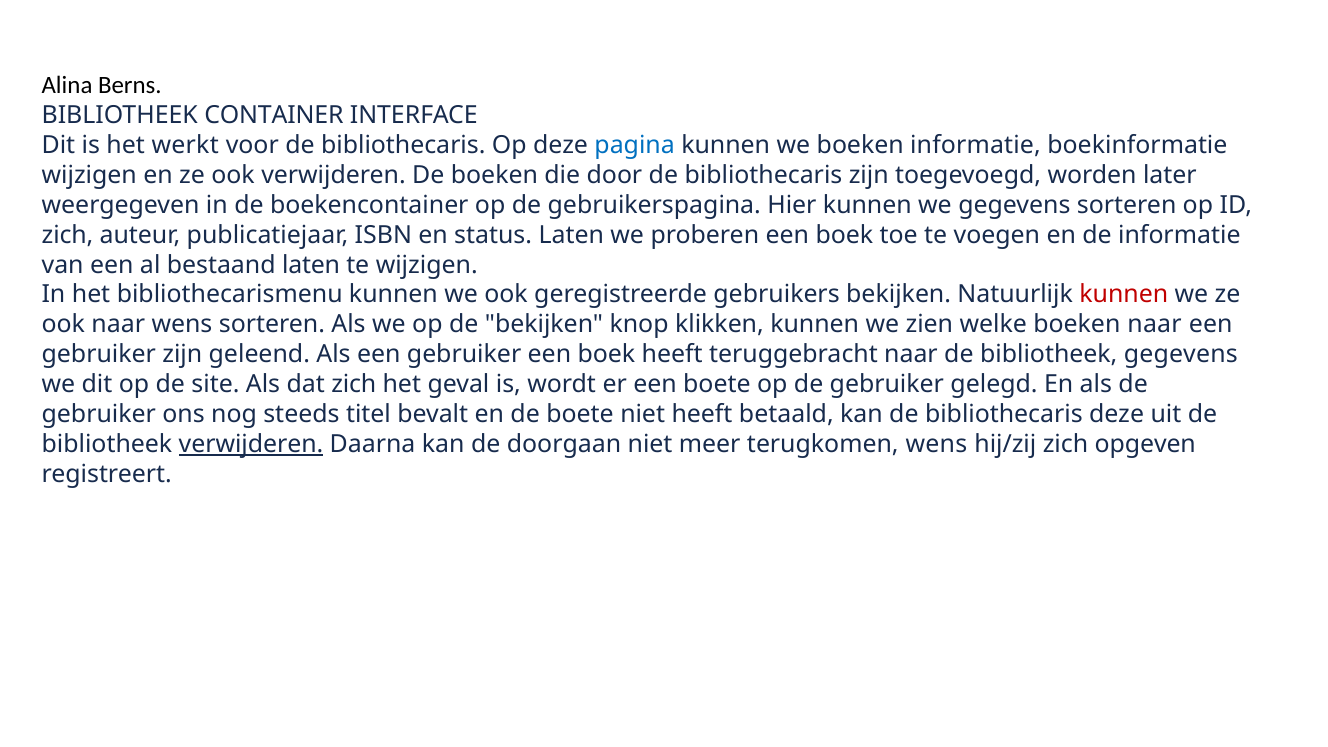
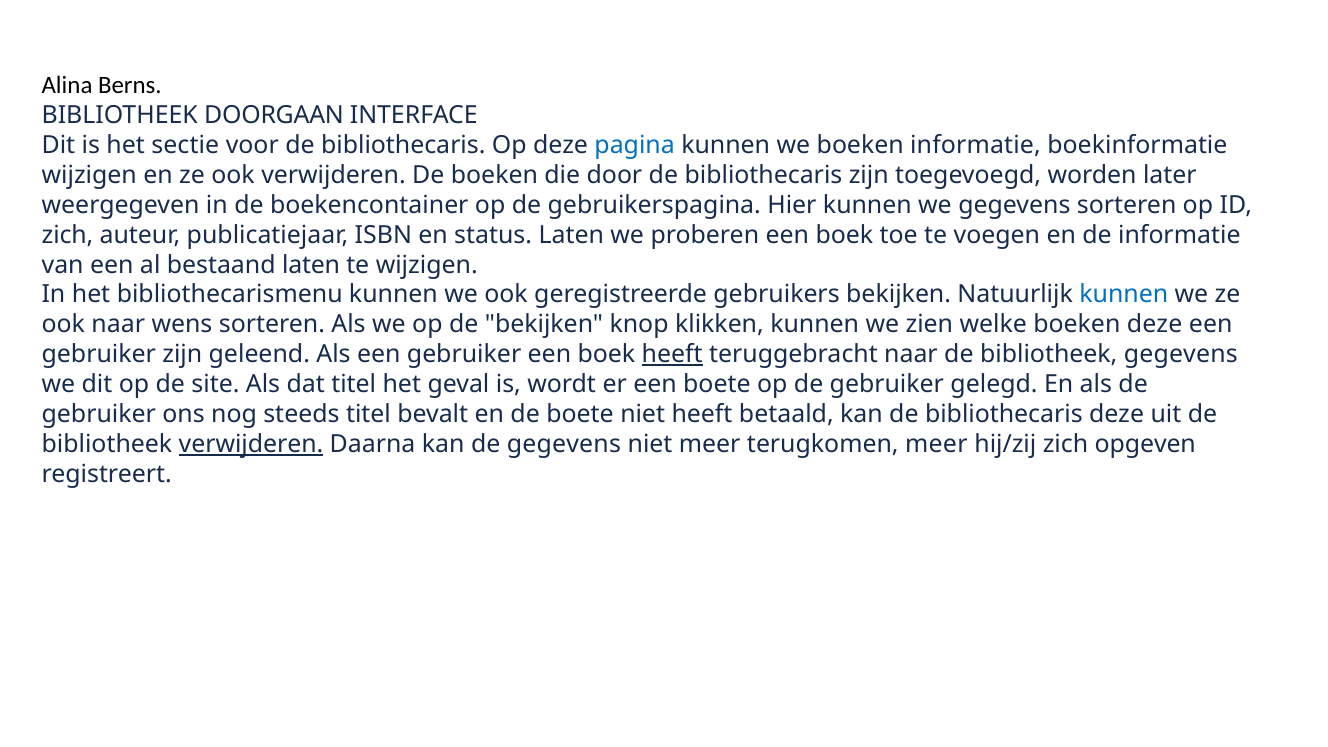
CONTAINER: CONTAINER -> DOORGAAN (274, 115)
werkt: werkt -> sectie (185, 145)
kunnen colour: red -> blue (1124, 295)
boeken naar: naar -> deze (1155, 325)
heeft underline: none -> present (672, 354)
dat zich: zich -> titel (354, 384)
de doorgaan: doorgaan -> gegevens (564, 444)
terugkomen wens: wens -> meer (936, 444)
